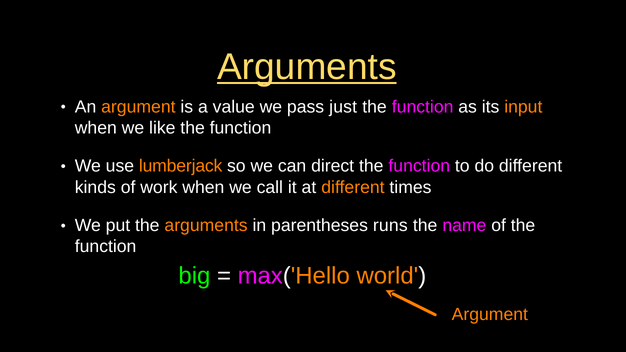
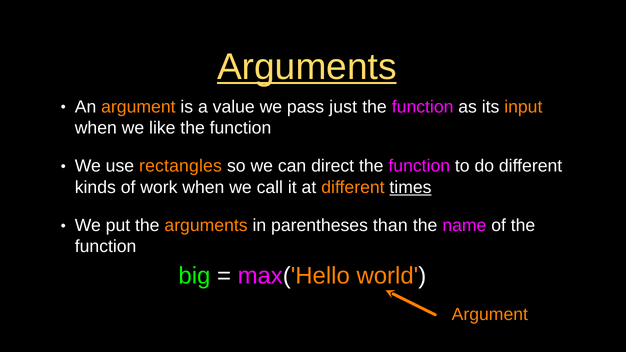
lumberjack: lumberjack -> rectangles (180, 166)
times underline: none -> present (411, 187)
runs: runs -> than (390, 226)
